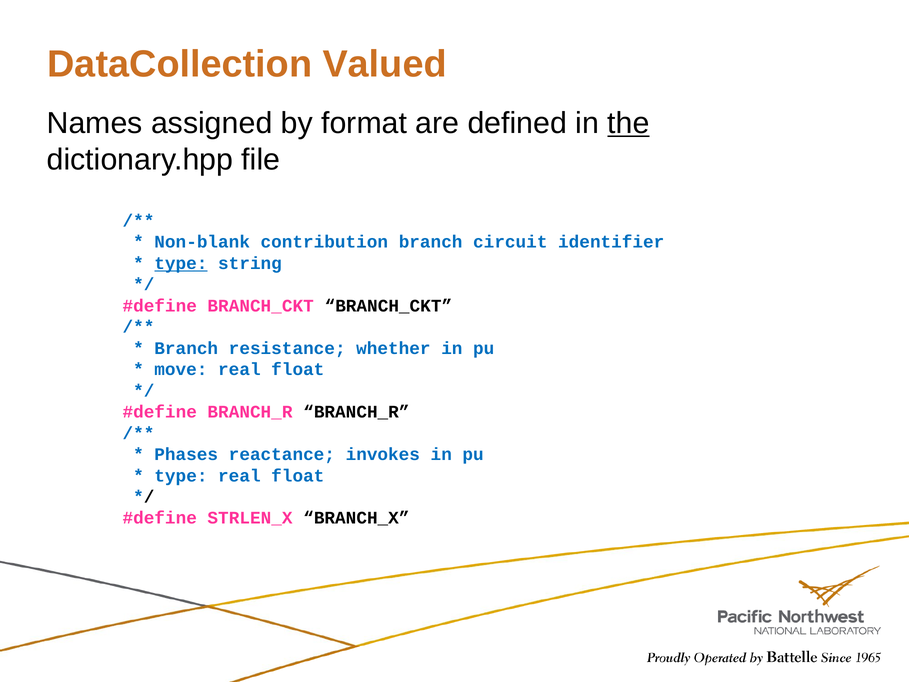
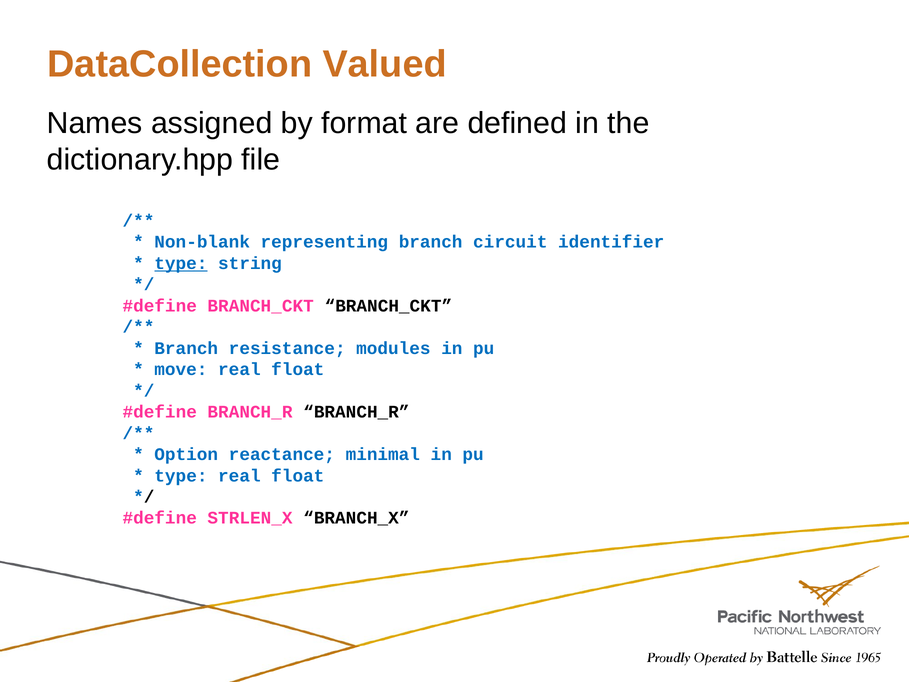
the underline: present -> none (628, 123)
contribution: contribution -> representing (324, 242)
whether: whether -> modules (393, 348)
Phases: Phases -> Option (186, 454)
invokes: invokes -> minimal (383, 454)
